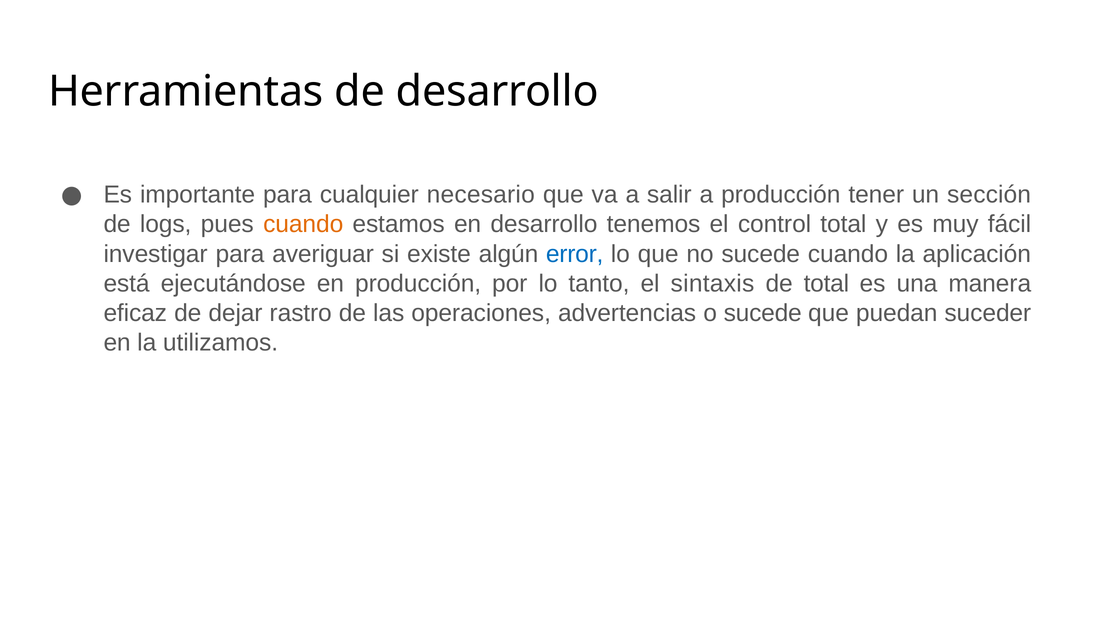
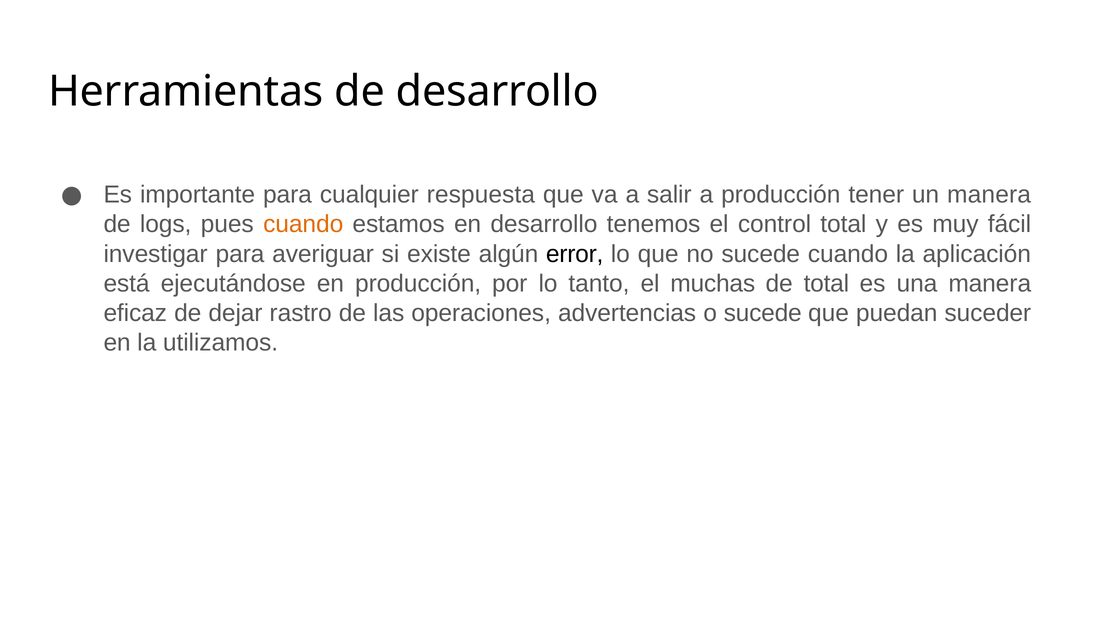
necesario: necesario -> respuesta (481, 195)
un sección: sección -> manera (989, 195)
error colour: blue -> black (575, 254)
sintaxis: sintaxis -> muchas (713, 284)
